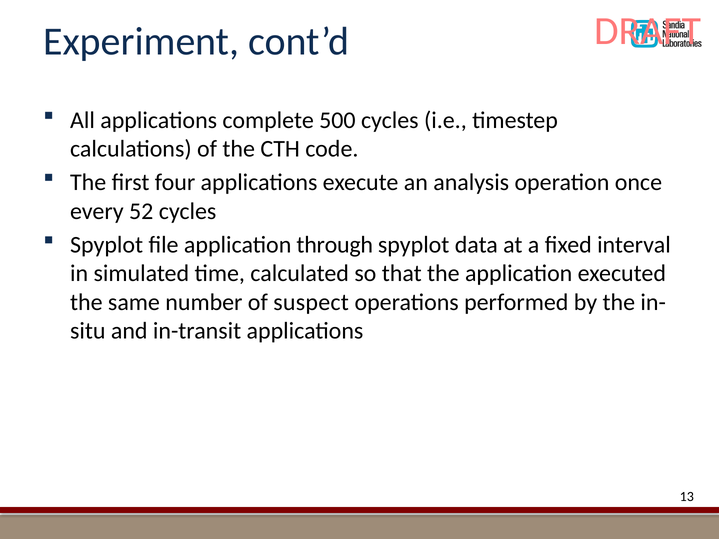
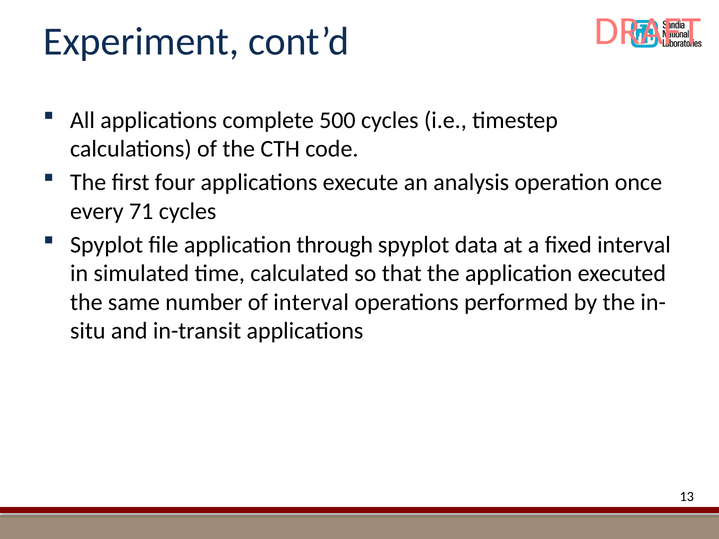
52: 52 -> 71 (141, 211)
of suspect: suspect -> interval (311, 302)
